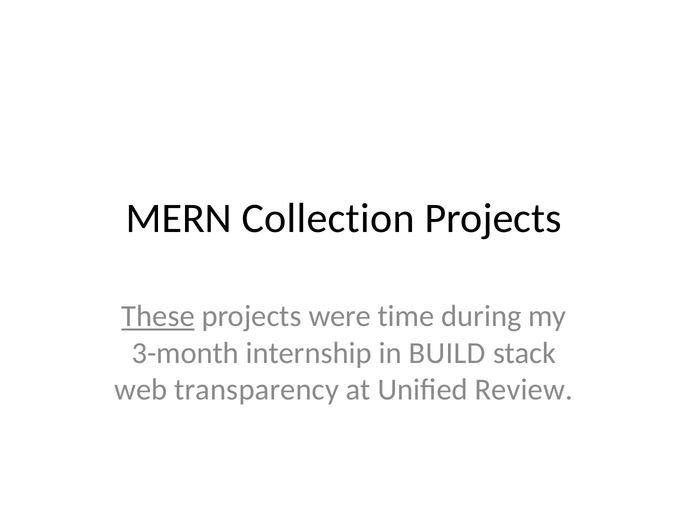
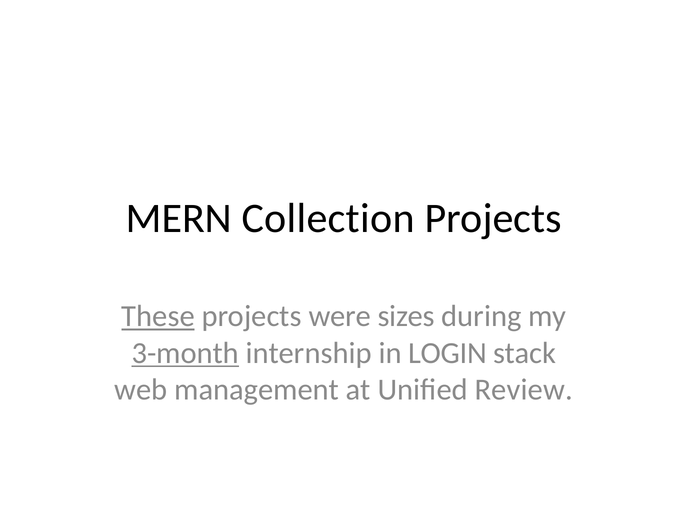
time: time -> sizes (406, 316)
3-month underline: none -> present (185, 353)
BUILD: BUILD -> LOGIN (448, 353)
transparency: transparency -> management (257, 390)
